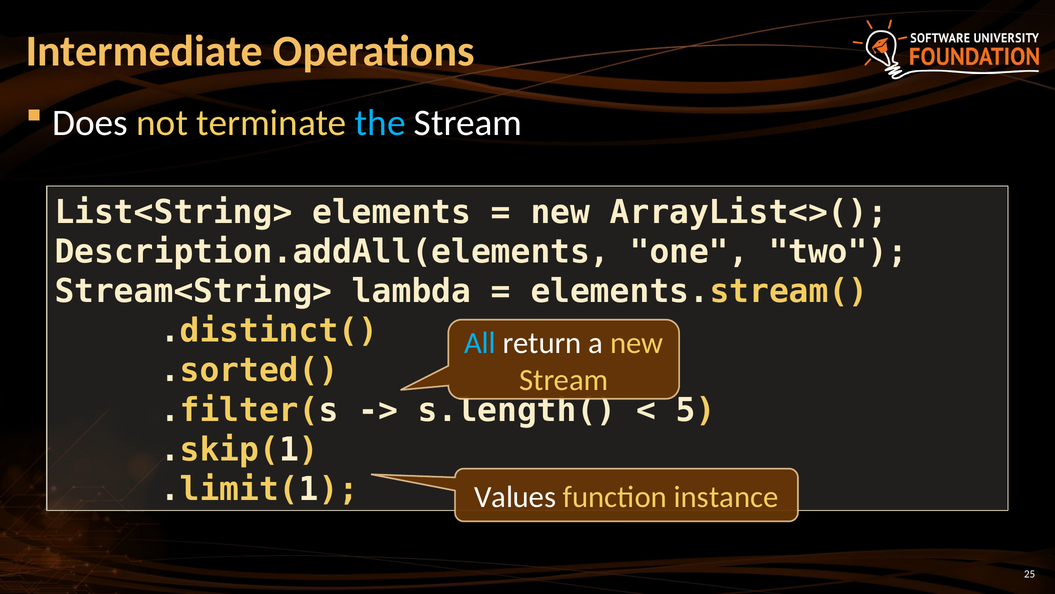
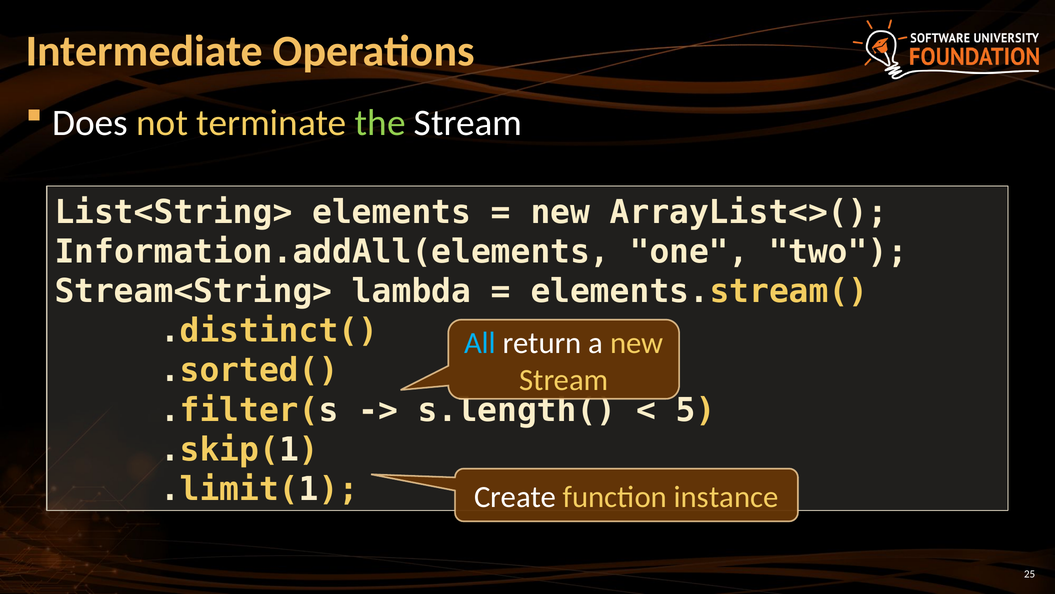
the colour: light blue -> light green (380, 123)
Description.addAll(elements: Description.addAll(elements -> Information.addAll(elements (332, 252)
Values: Values -> Create (515, 497)
